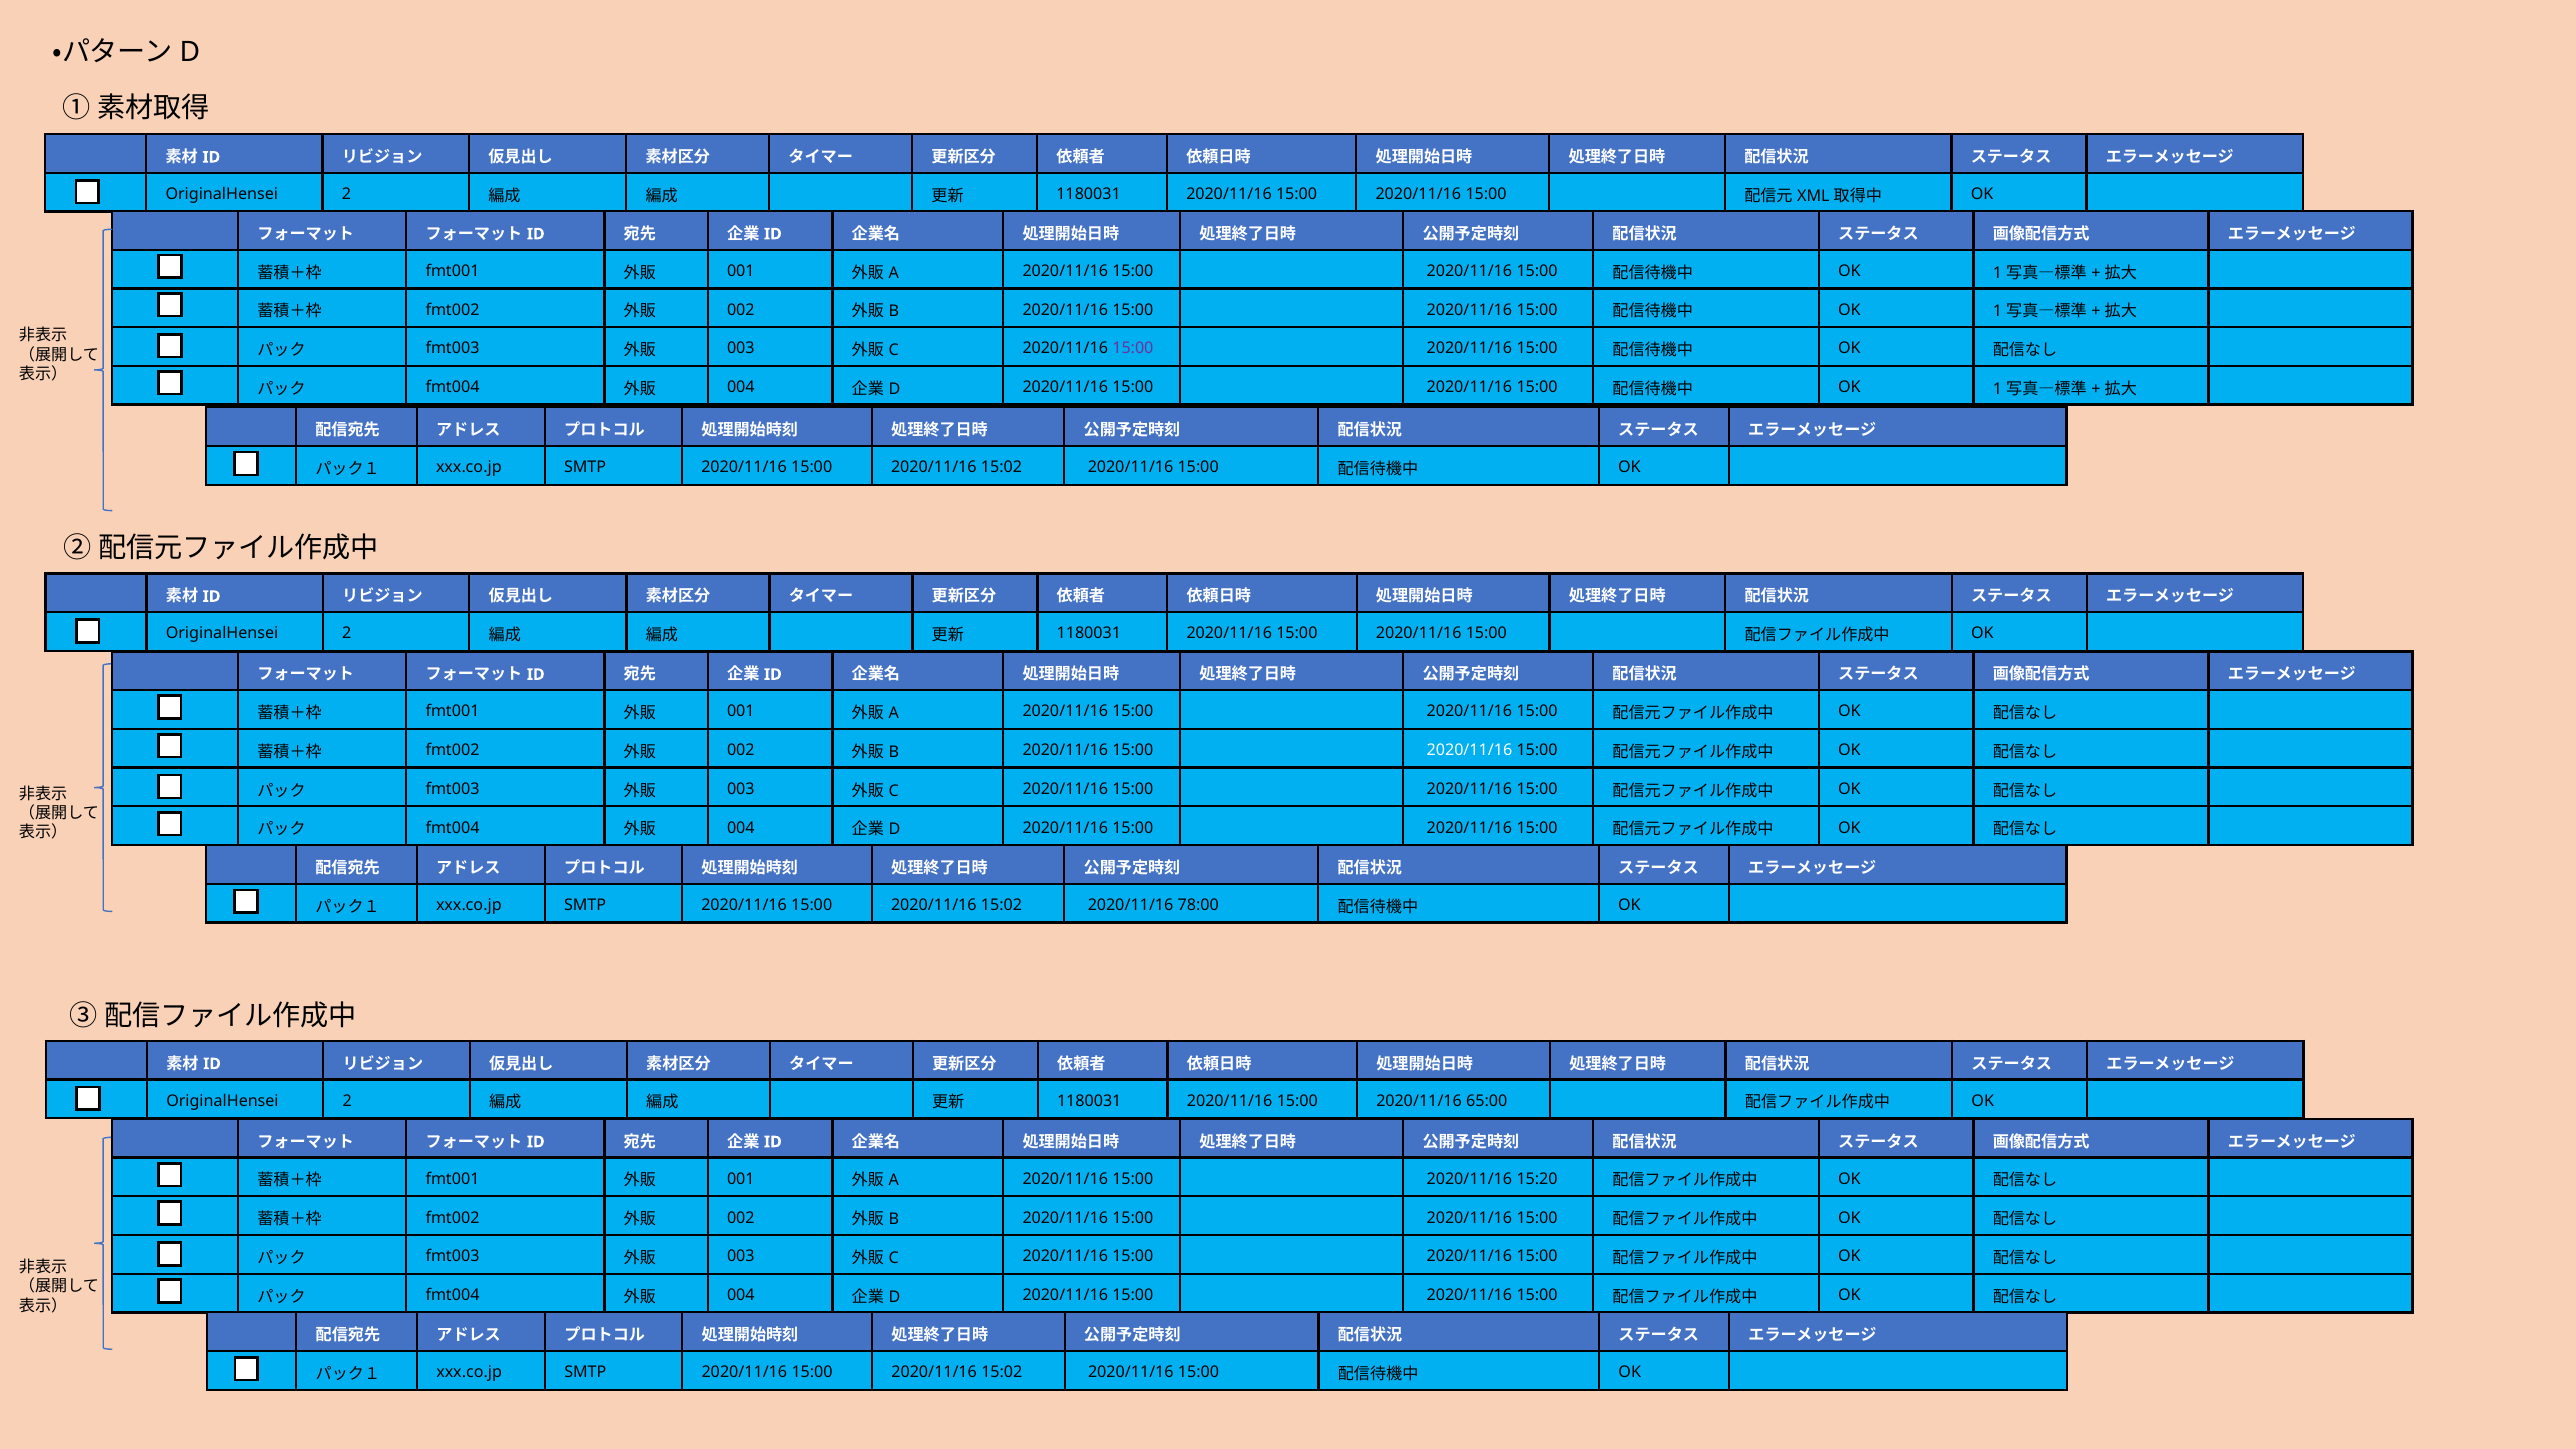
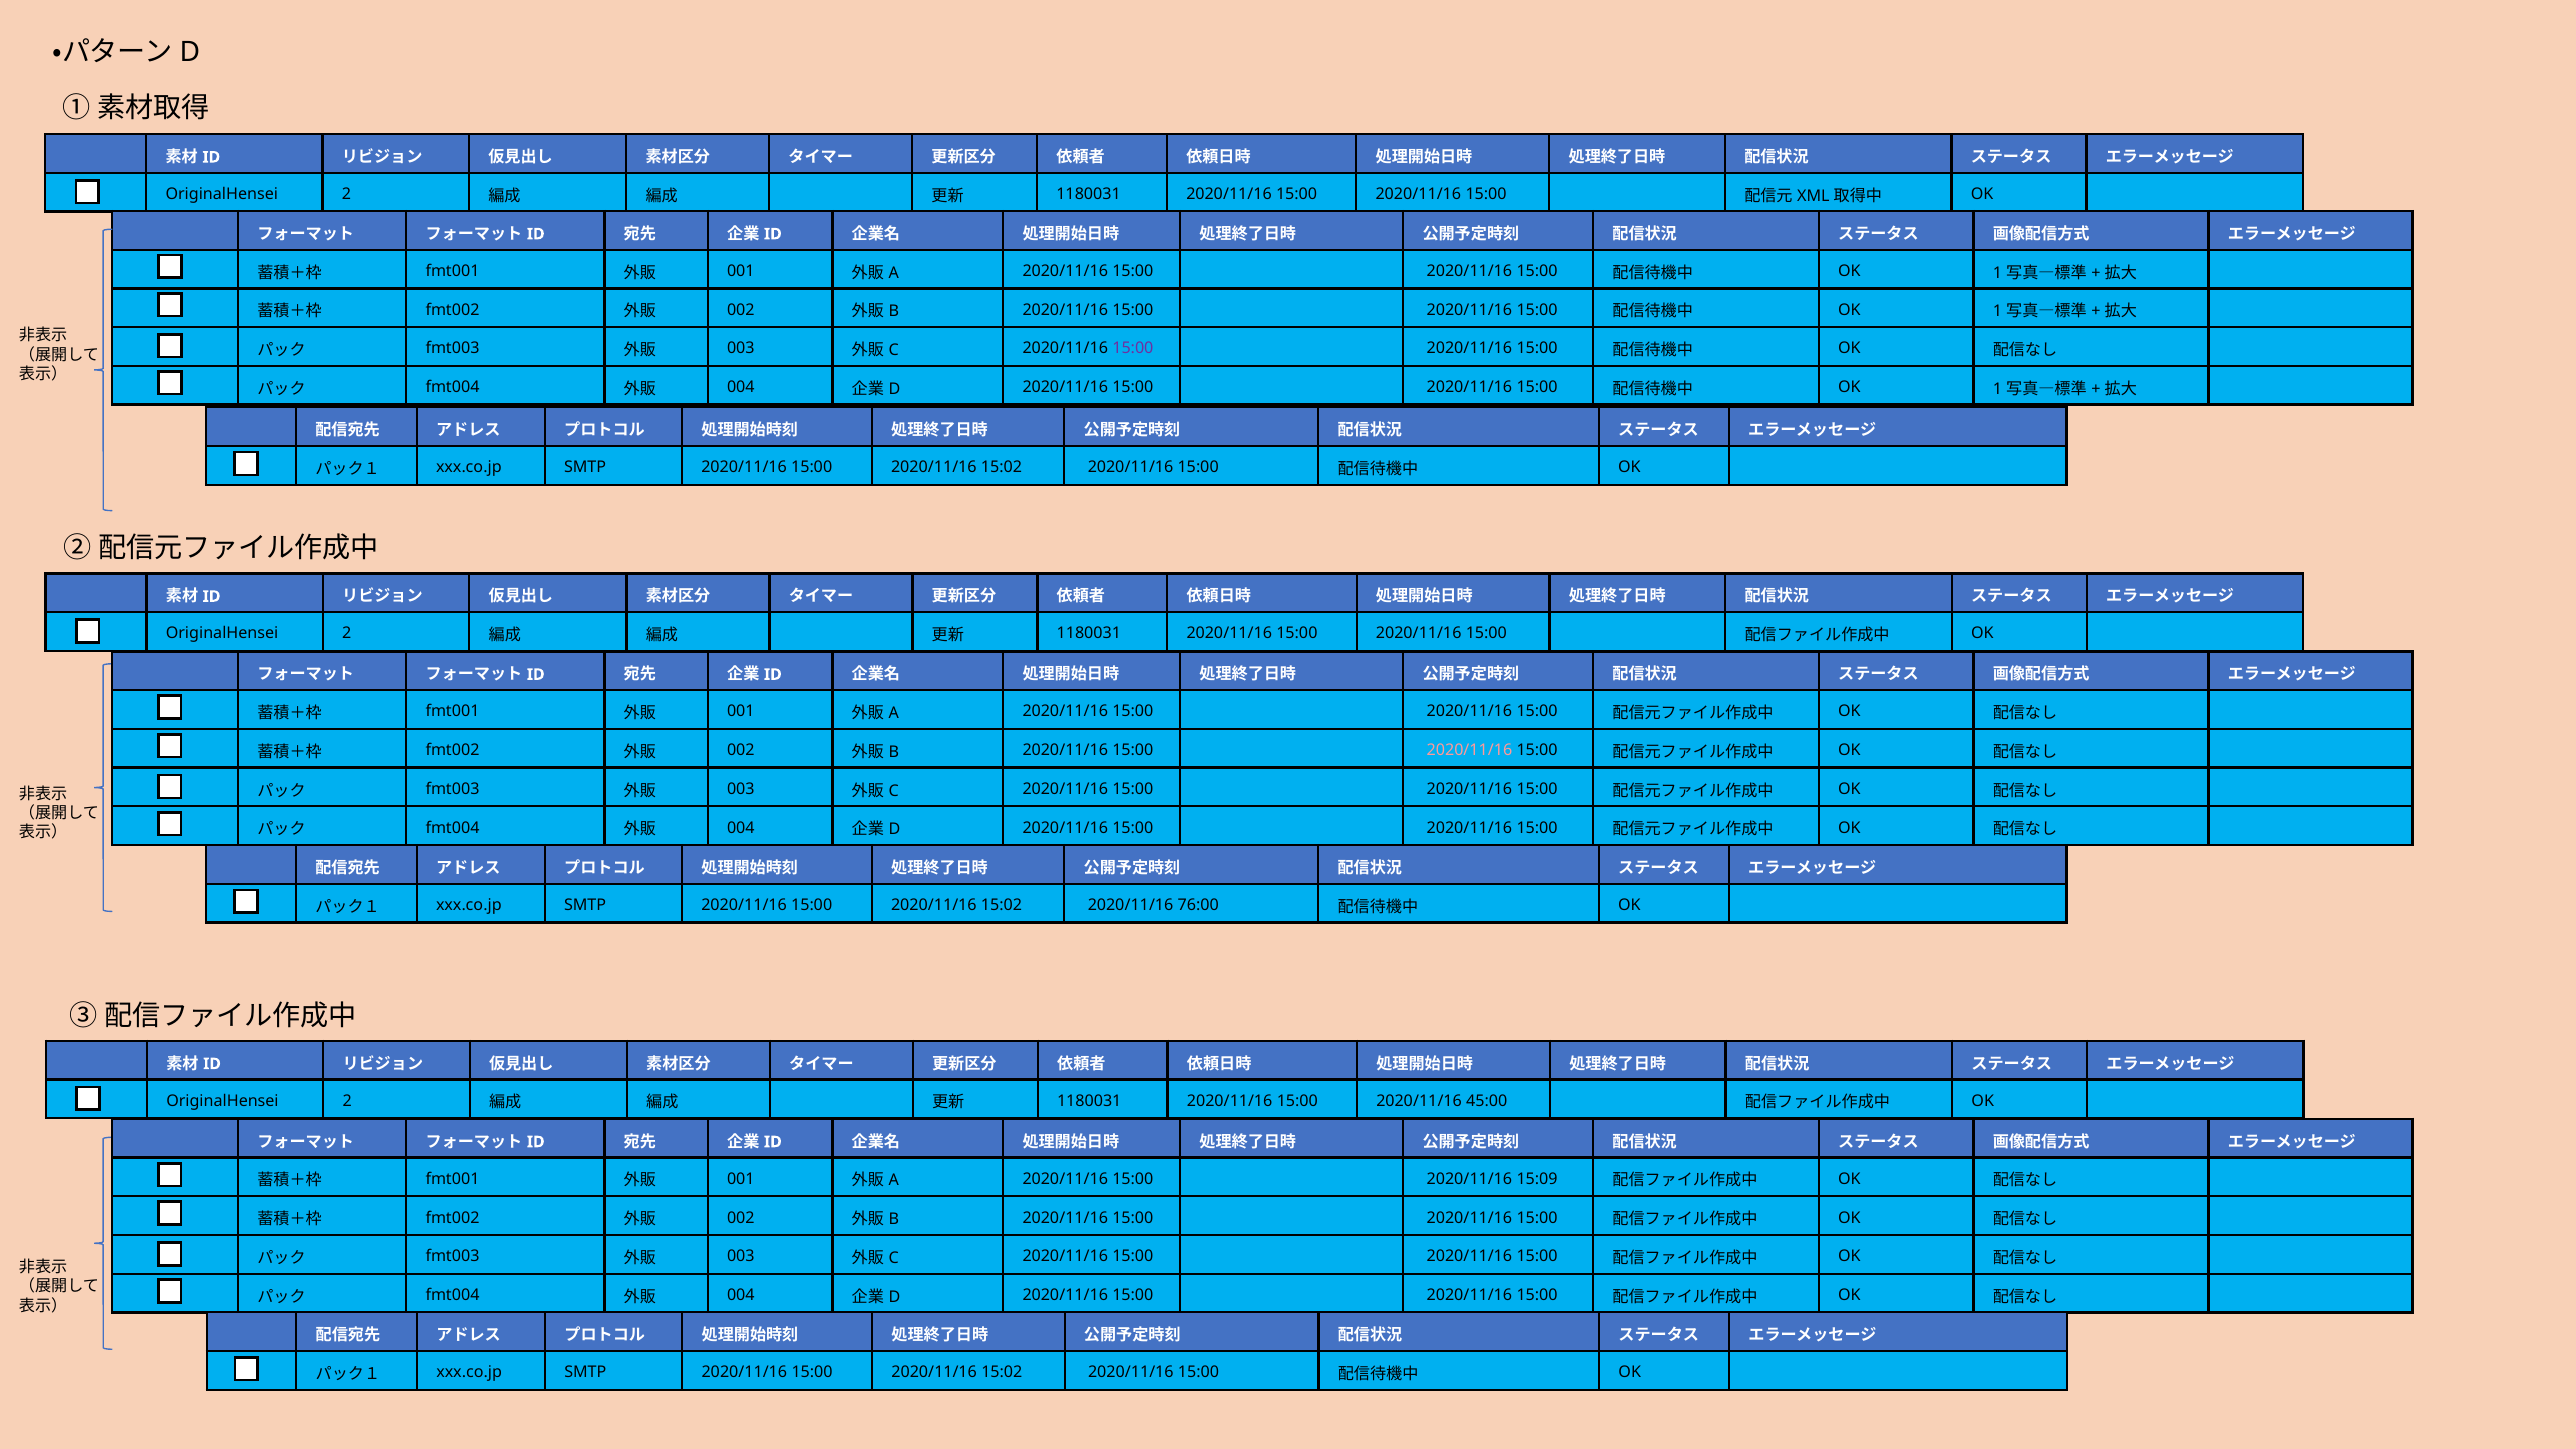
2020/11/16 colour: white -> pink (1469, 750)
78:00: 78:00 -> 76:00 (1198, 905)
65:00: 65:00 -> 45:00 (1487, 1101)
15:20: 15:20 -> 15:09 (1537, 1179)
